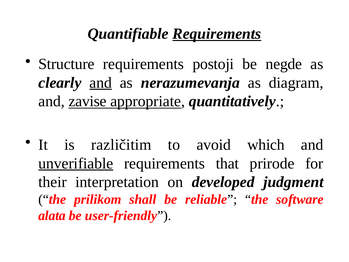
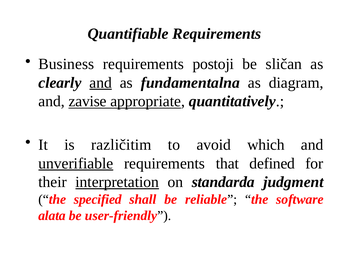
Requirements underline: present -> none (217, 34)
Structure: Structure -> Business (66, 64)
negde: negde -> sličan (284, 64)
nerazumevanja: nerazumevanja -> fundamentalna (190, 83)
prirode: prirode -> defined (272, 163)
interpretation underline: none -> present (117, 182)
developed: developed -> standarda (223, 182)
prilikom: prilikom -> specified (98, 199)
